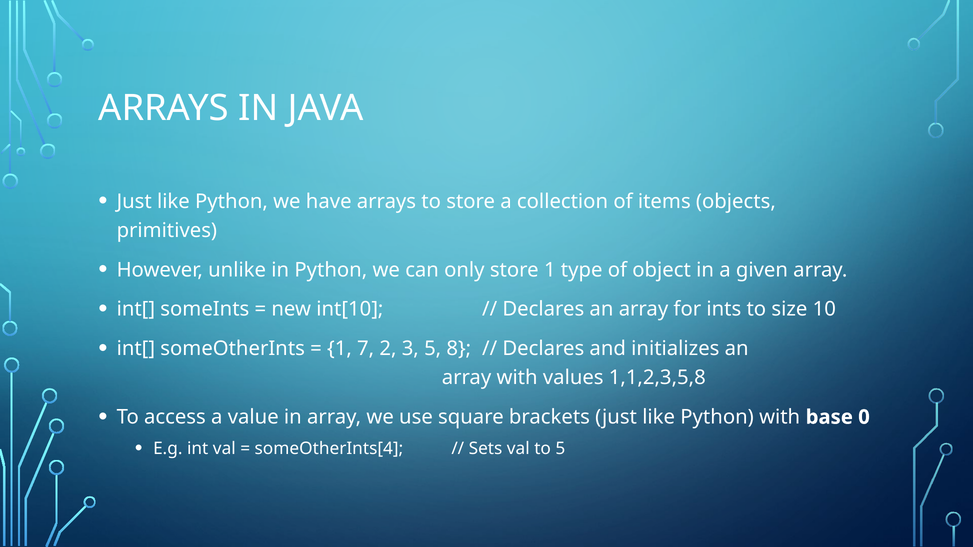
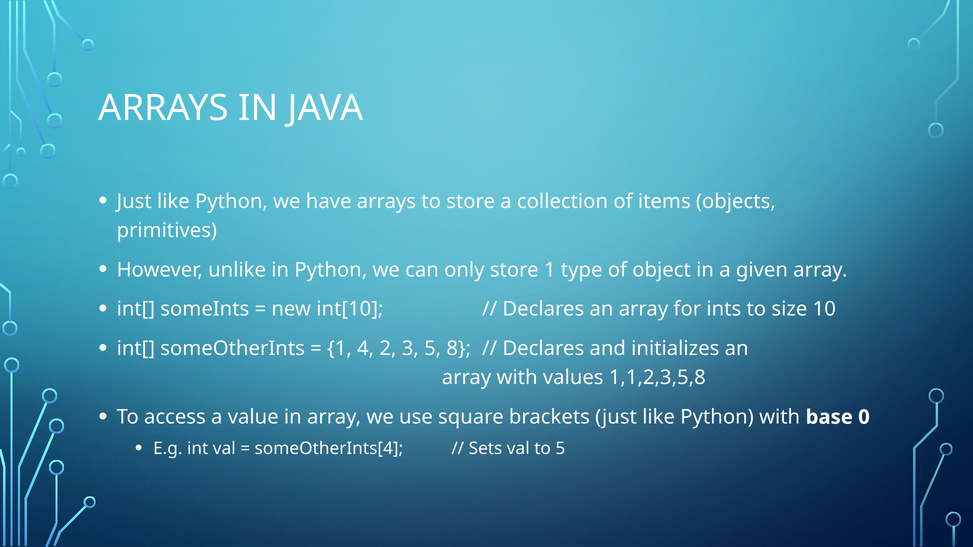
7: 7 -> 4 (366, 349)
